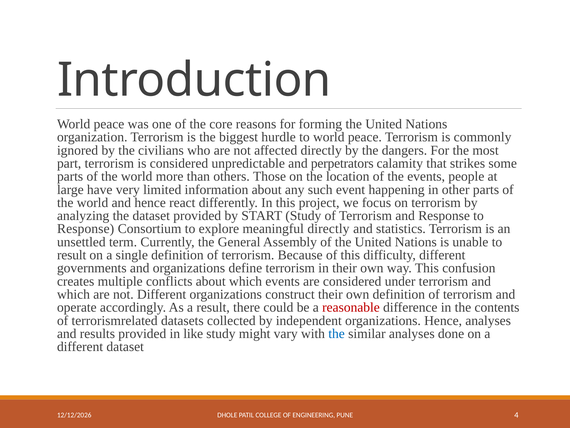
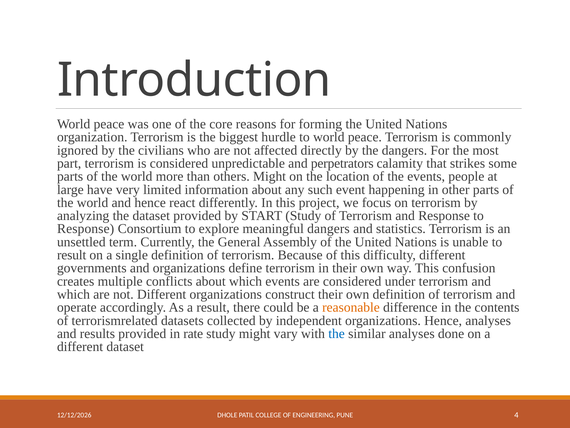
others Those: Those -> Might (270, 176)
meaningful directly: directly -> dangers (328, 229)
reasonable colour: red -> orange (351, 307)
like: like -> rate (193, 333)
